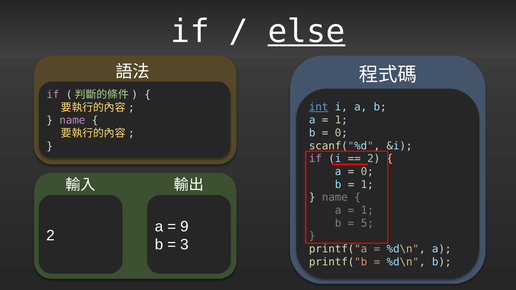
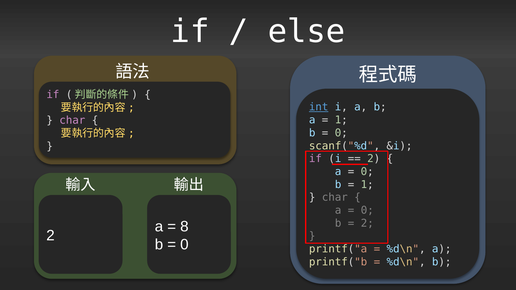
else underline: present -> none (307, 31)
name: name -> char (72, 121)
name: name -> char (335, 198)
1: 1 -> 0 (367, 210)
5: 5 -> 2 (367, 223)
9: 9 -> 8 (184, 227)
3: 3 -> 0 (184, 245)
